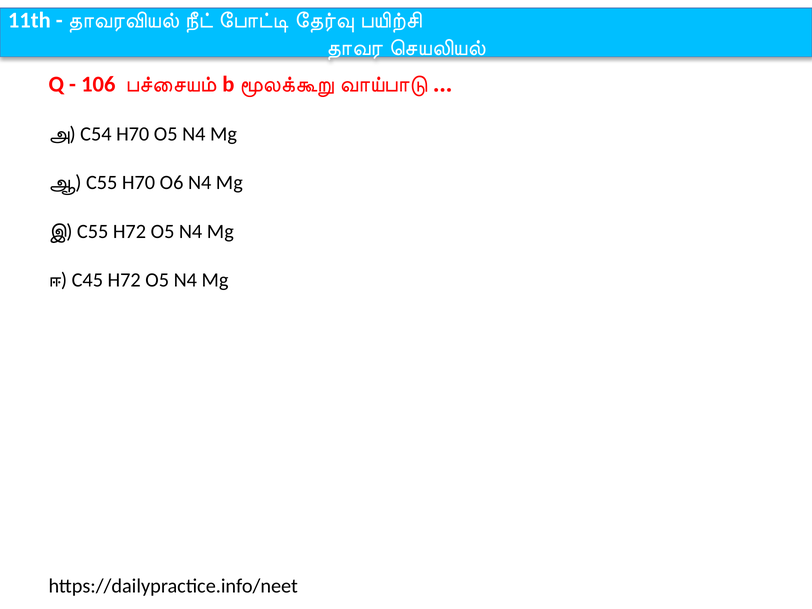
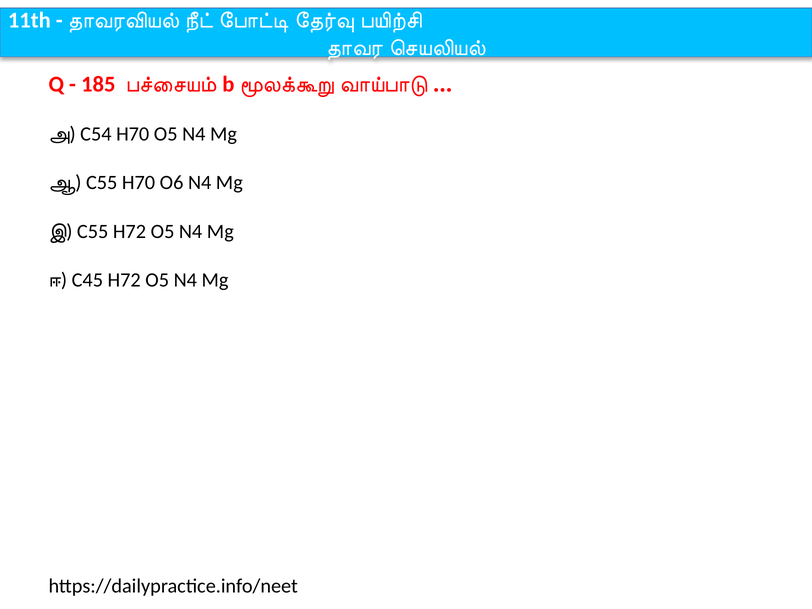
106: 106 -> 185 (98, 84)
